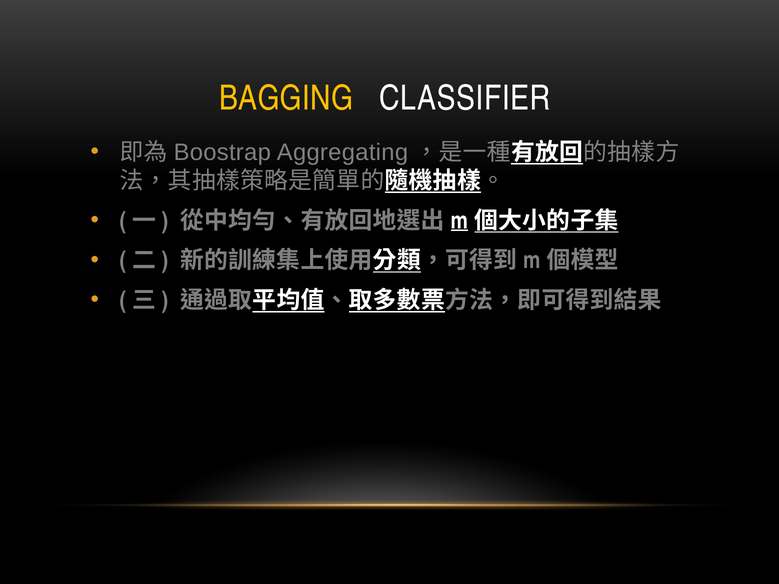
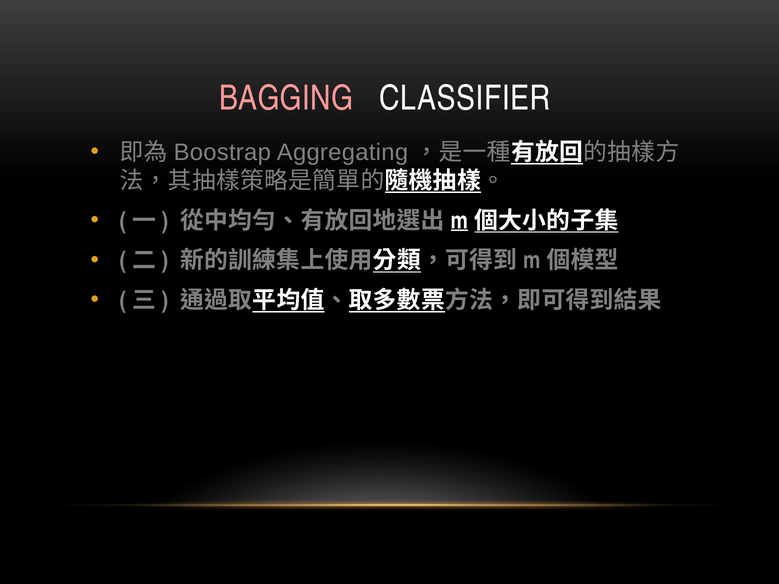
BAGGING colour: yellow -> pink (286, 98)
